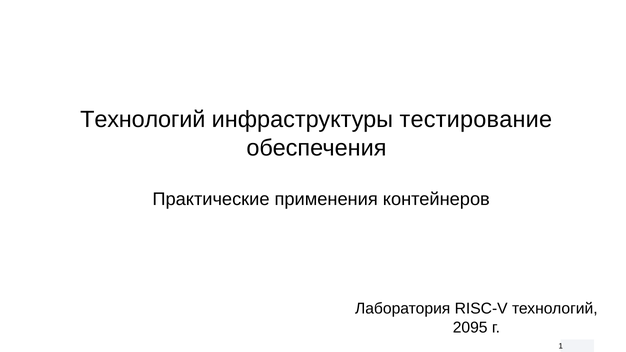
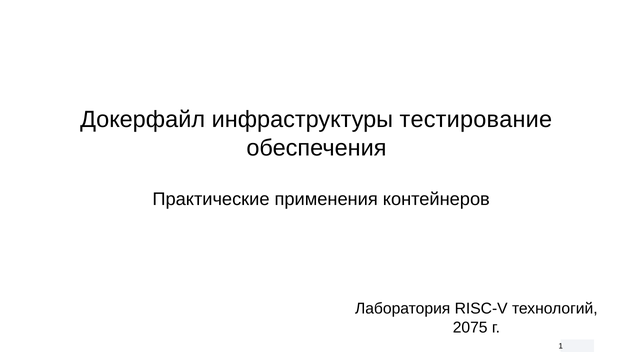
Технологий: Технологий -> Докерфайл (143, 120)
2095: 2095 -> 2075 (470, 328)
